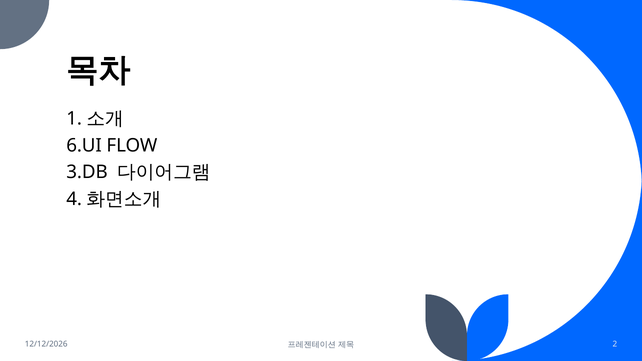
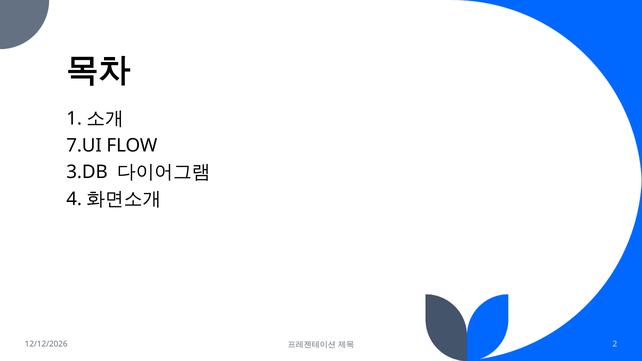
6.UI: 6.UI -> 7.UI (84, 145)
